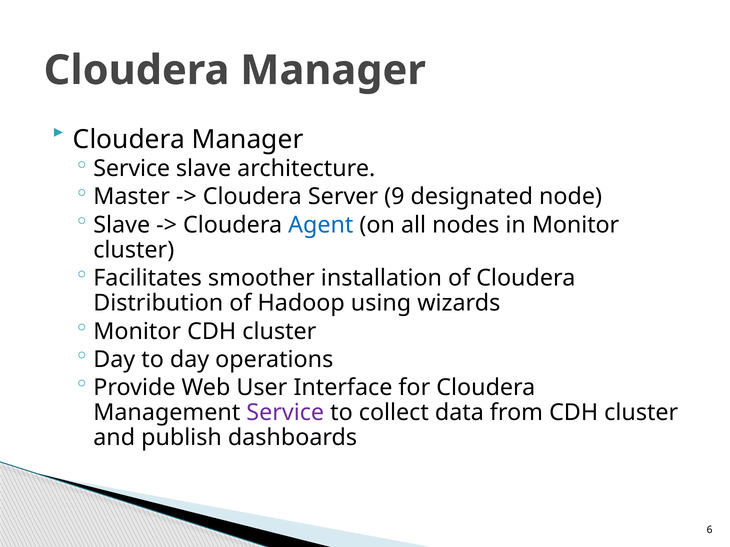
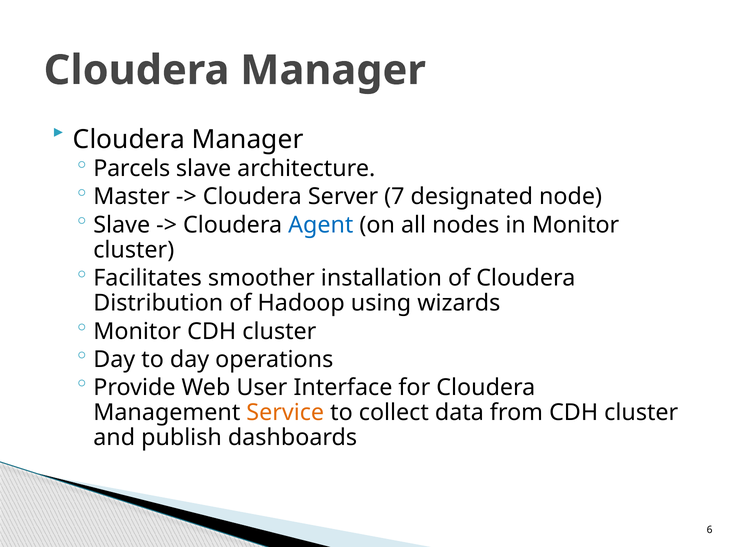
Service: Service -> Parcels (132, 169)
9: 9 -> 7 (394, 197)
Service colour: purple -> orange (285, 413)
